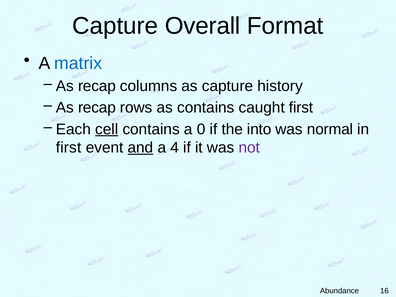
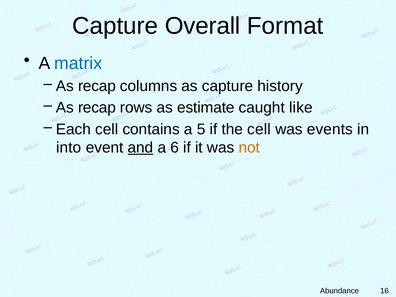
as contains: contains -> estimate (206, 108)
caught first: first -> like (301, 108)
cell underline: present -> none (107, 129)
0: 0 -> 5 (201, 129)
the into: into -> cell (259, 129)
normal: normal -> events (330, 129)
first: first -> into (69, 148)
4: 4 -> 6 (175, 148)
not colour: purple -> orange (249, 148)
